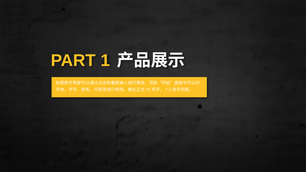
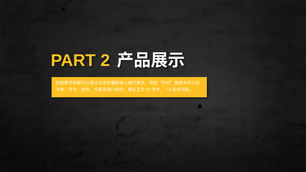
1: 1 -> 2 (105, 60)
